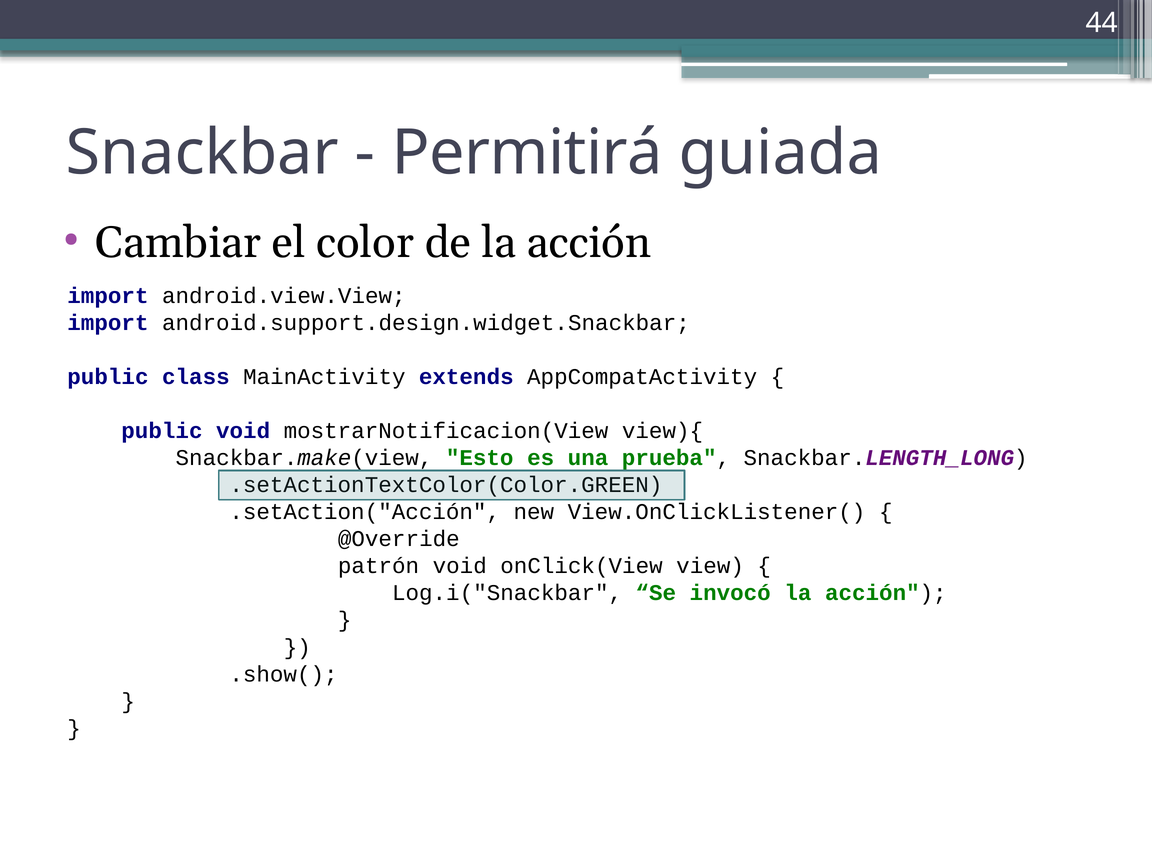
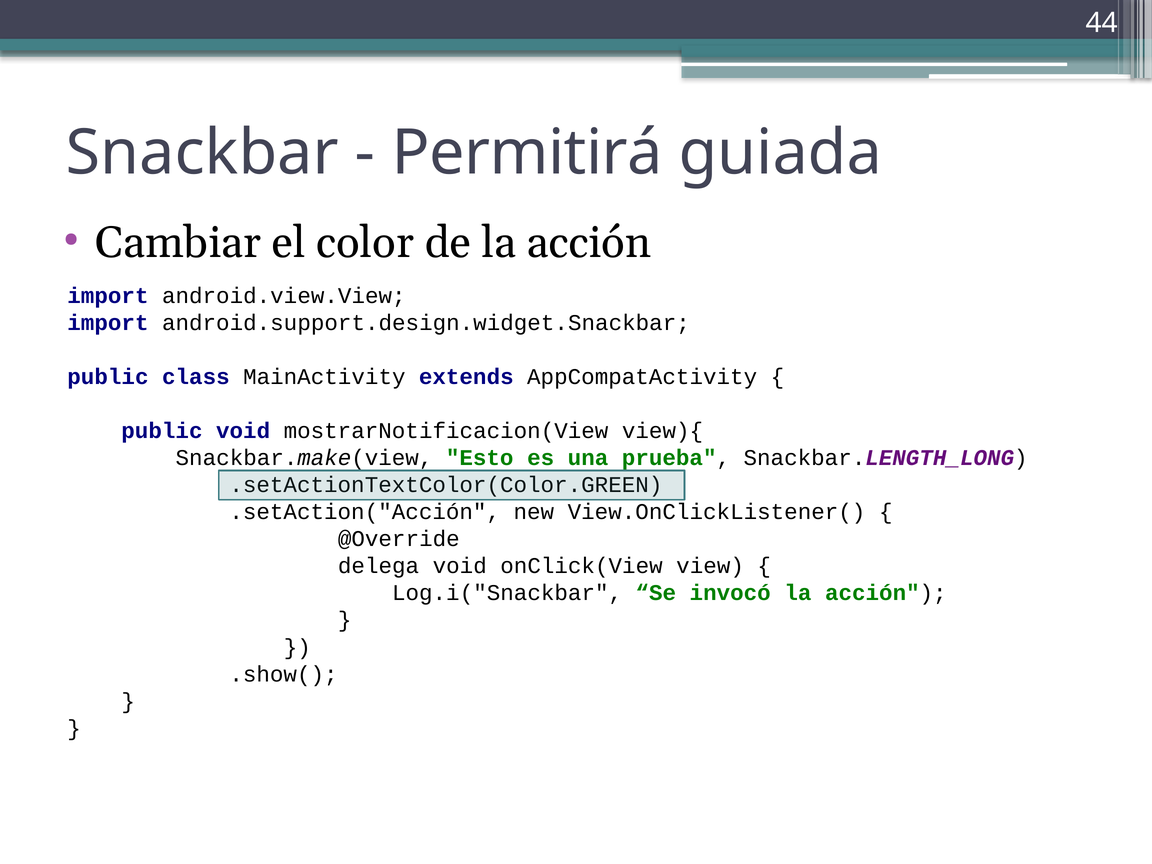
patrón: patrón -> delega (379, 566)
